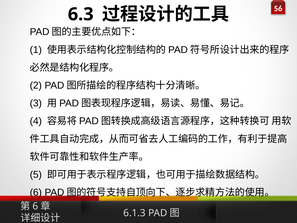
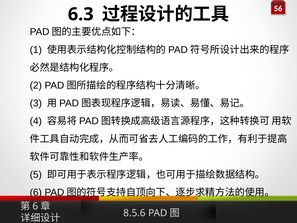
6.1.3: 6.1.3 -> 8.5.6 (135, 213)
